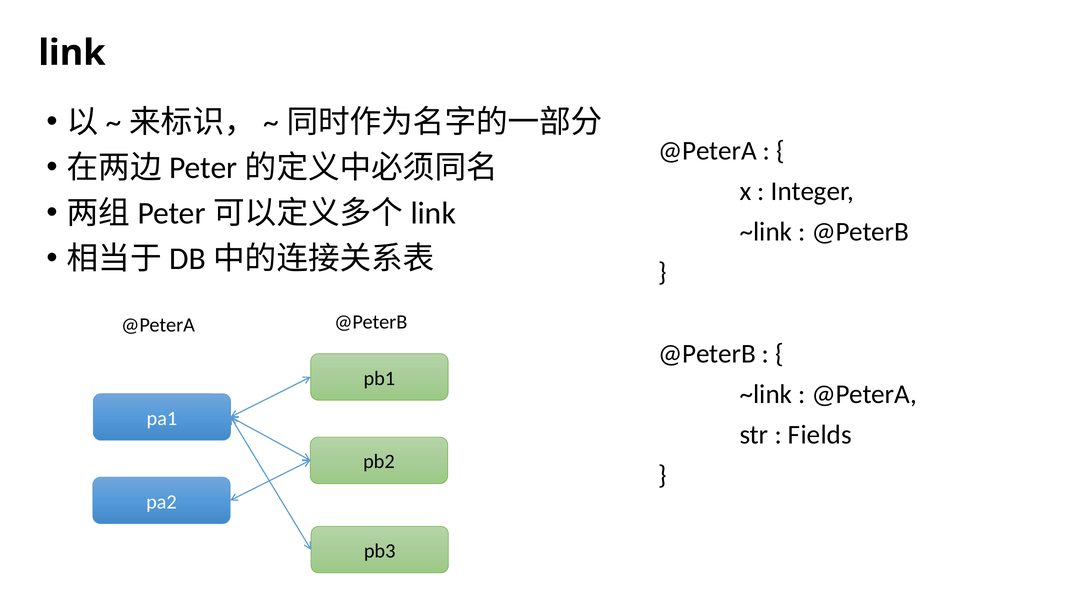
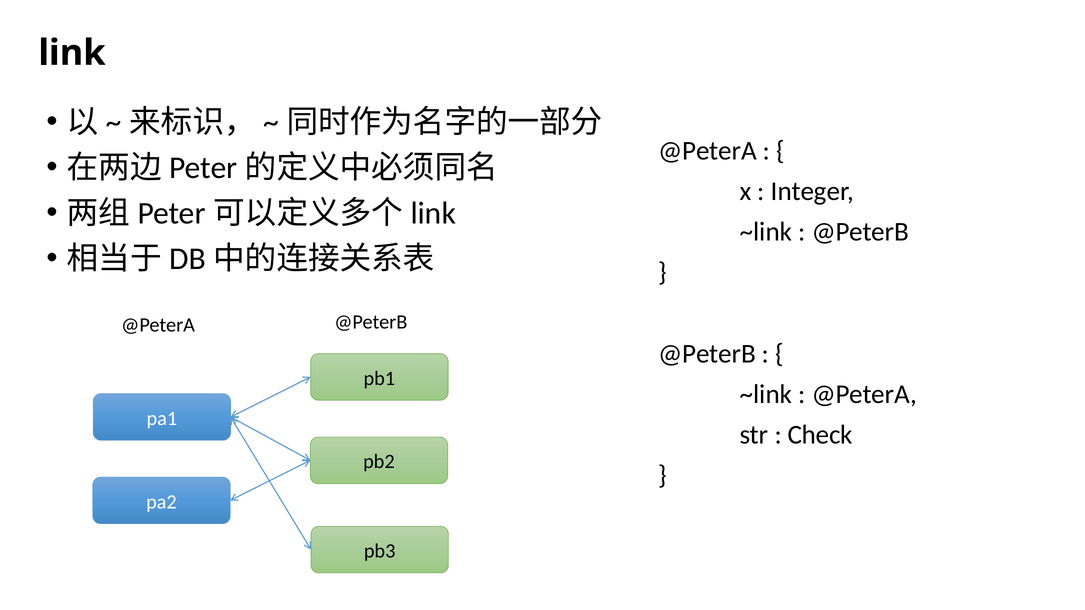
Fields: Fields -> Check (820, 435)
